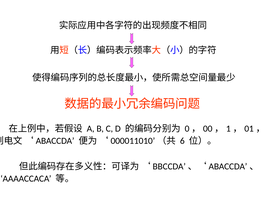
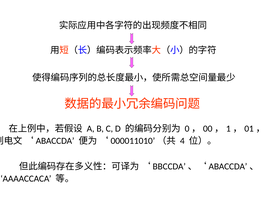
6: 6 -> 4 (182, 141)
